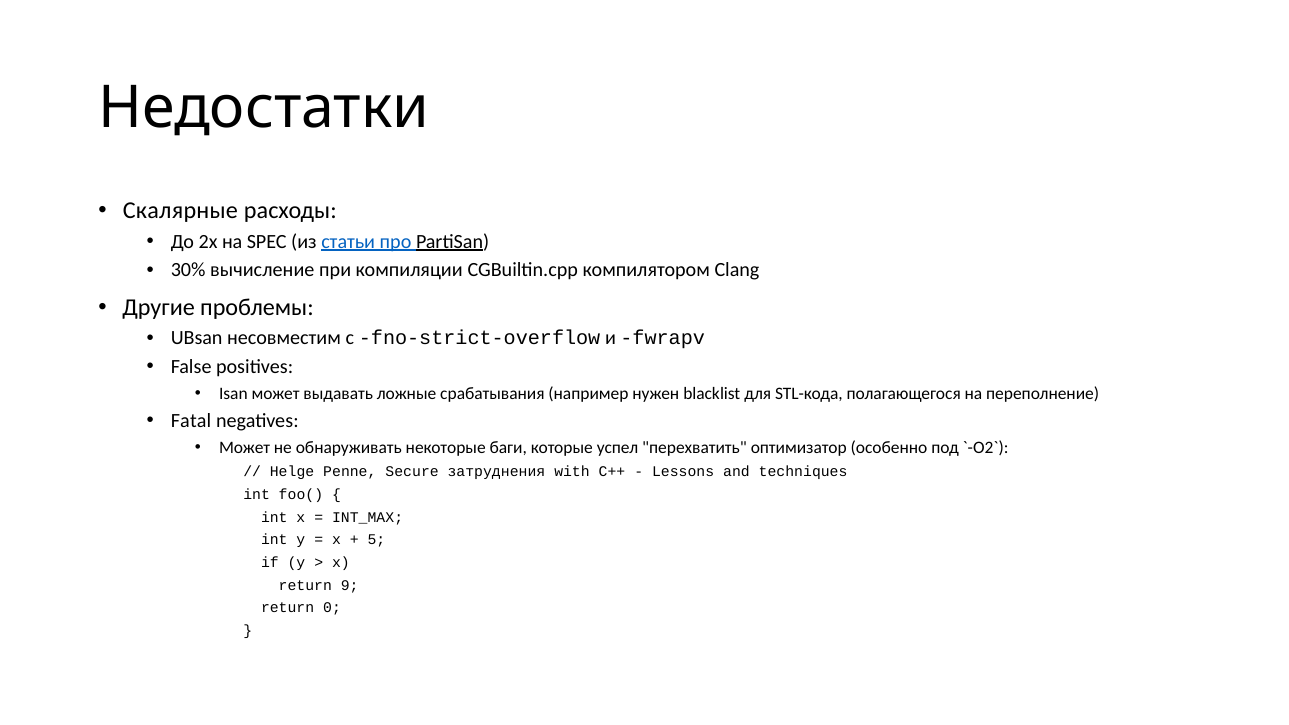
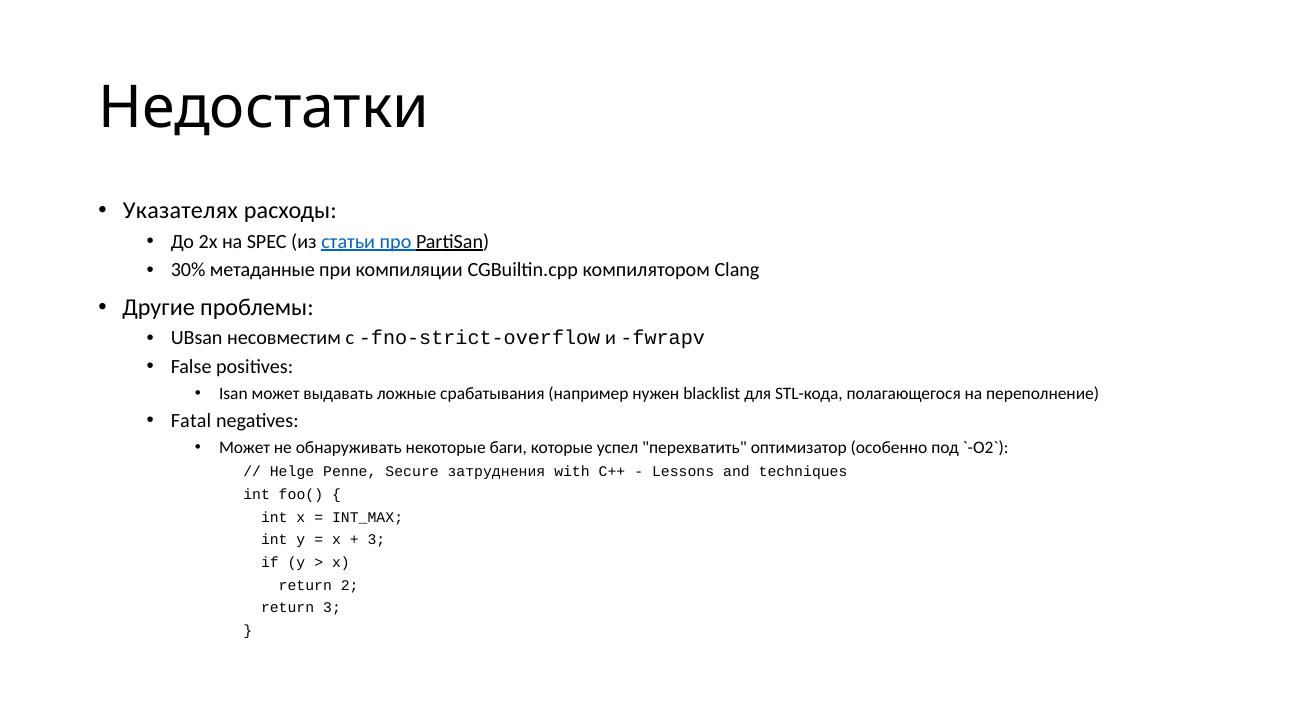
Скалярные: Скалярные -> Указателях (180, 211)
вычисление: вычисление -> метаданные (262, 270)
5: 5 -> 3 (376, 540)
9: 9 -> 2 (350, 585)
return 0: 0 -> 3 (332, 608)
